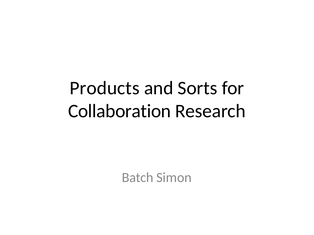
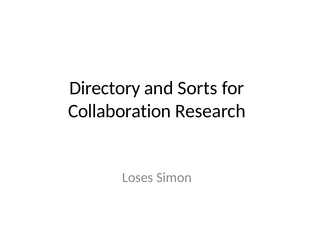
Products: Products -> Directory (105, 88)
Batch: Batch -> Loses (138, 178)
